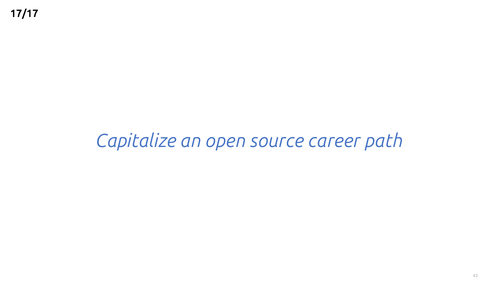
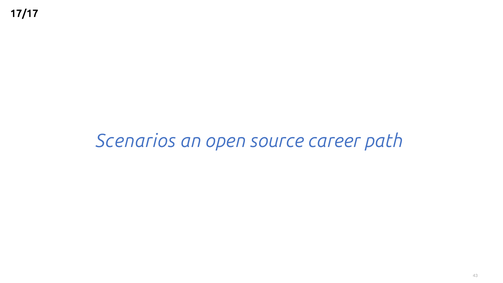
Capitalize: Capitalize -> Scenarios (136, 141)
